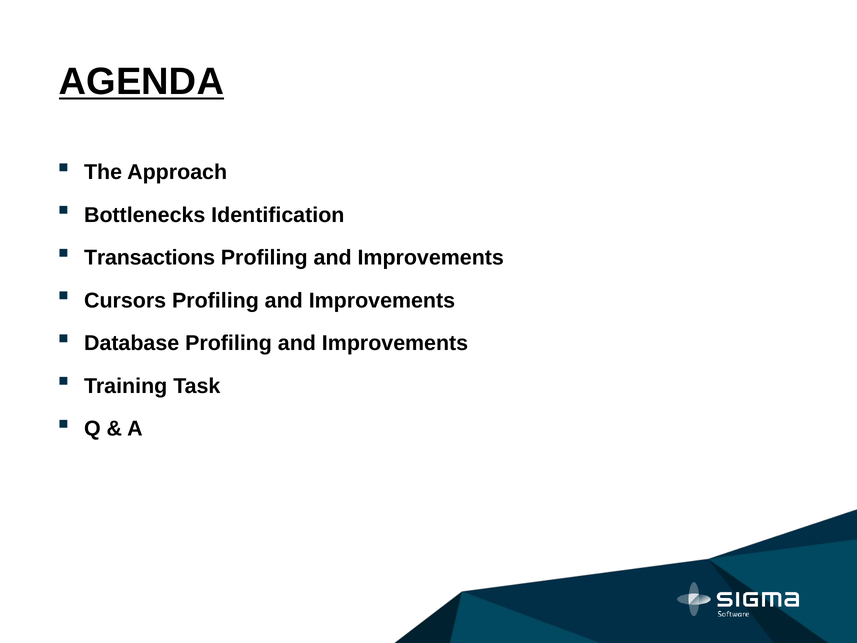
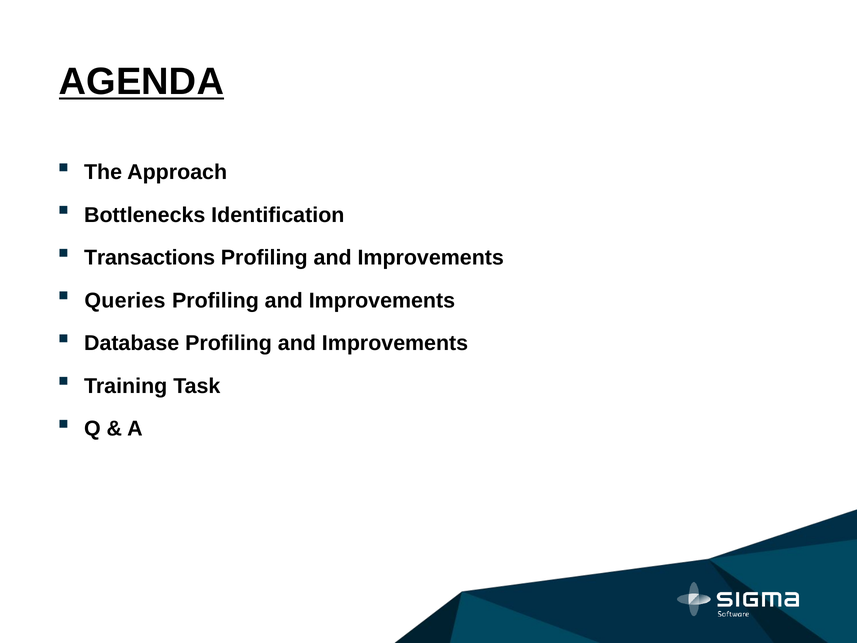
Cursors: Cursors -> Queries (125, 300)
